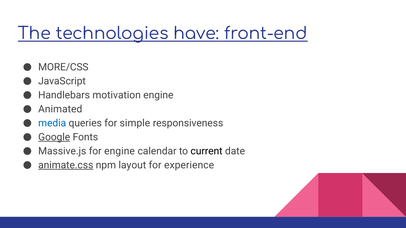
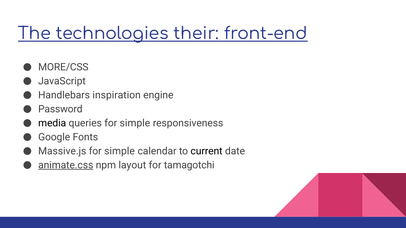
have: have -> their (196, 34)
motivation: motivation -> inspiration (117, 95)
Animated: Animated -> Password (60, 109)
media colour: blue -> black (52, 123)
Google underline: present -> none (54, 137)
engine: engine -> simple (120, 151)
experience: experience -> tamagotchi (189, 165)
